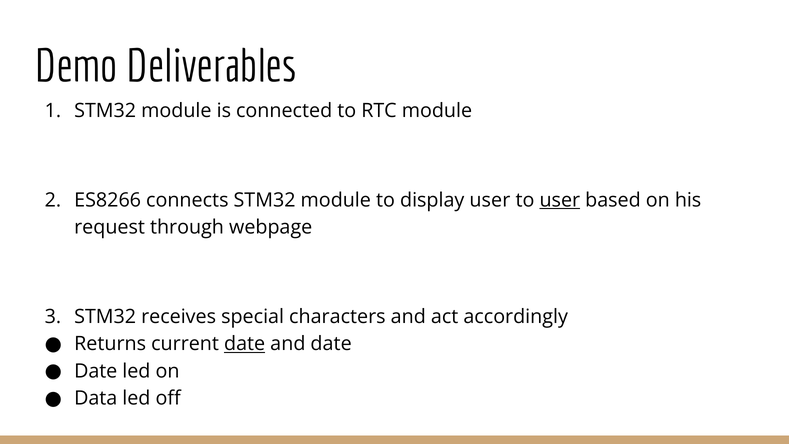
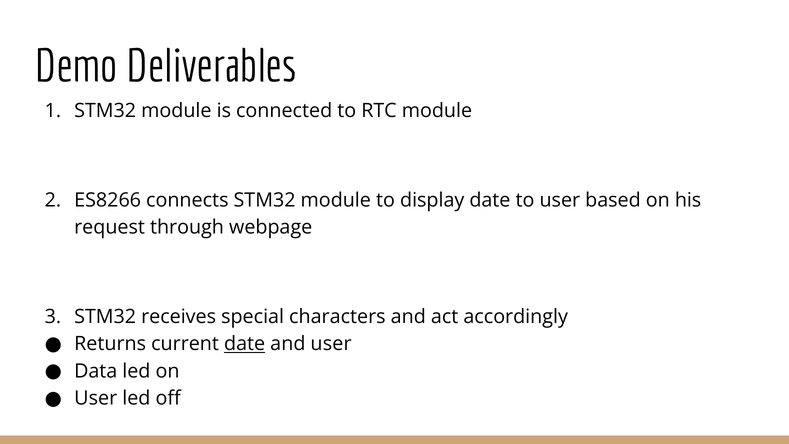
display user: user -> date (490, 200)
user underline: present -> none (560, 200)
and date: date -> user (331, 344)
Date: Date -> Data (96, 371)
Data: Data -> User (96, 398)
